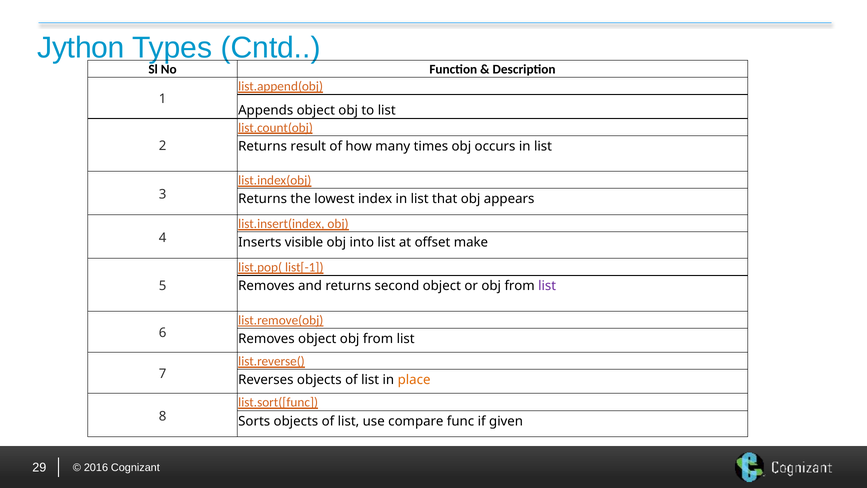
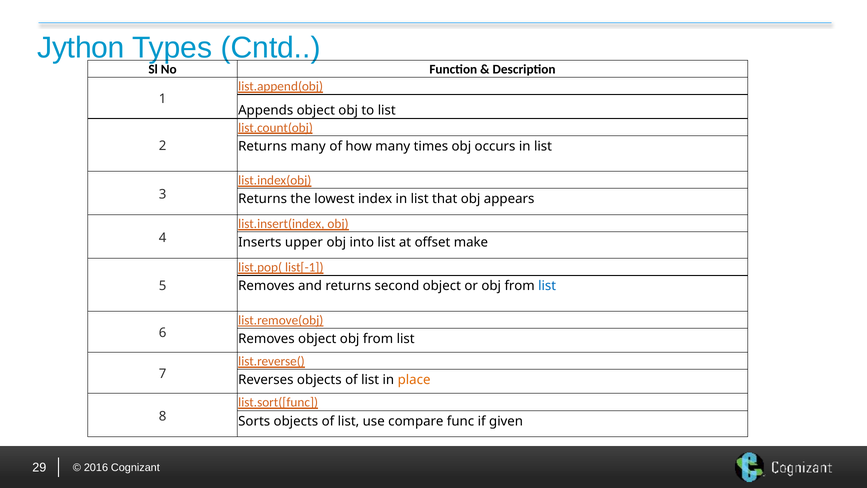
Returns result: result -> many (308, 146)
visible: visible -> upper (304, 242)
list colour: purple -> blue (547, 286)
